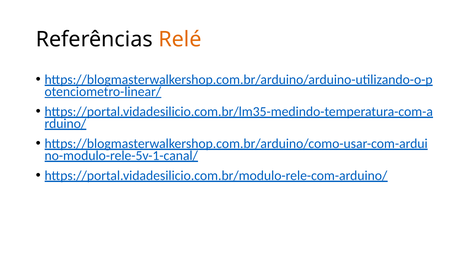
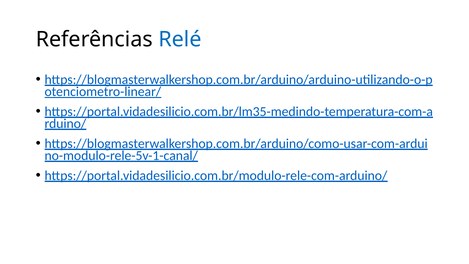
Relé colour: orange -> blue (180, 39)
